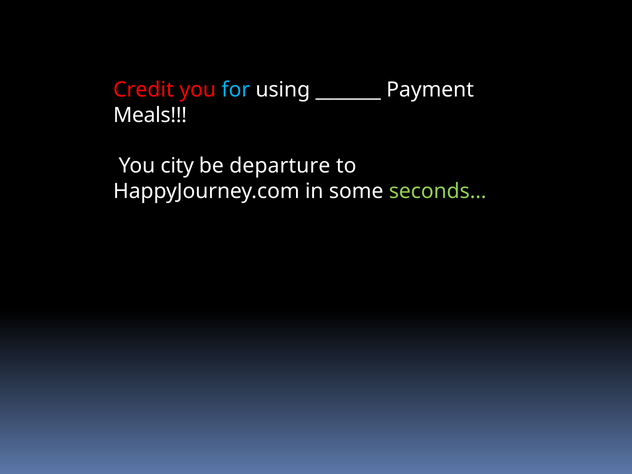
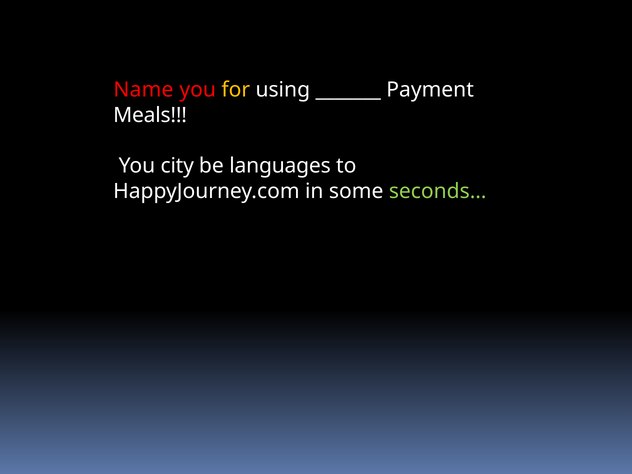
Credit: Credit -> Name (143, 90)
for colour: light blue -> yellow (236, 90)
departure: departure -> languages (280, 166)
